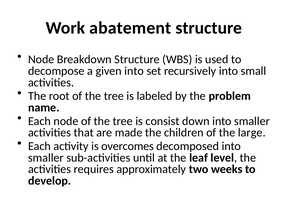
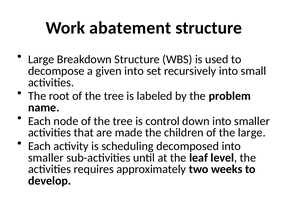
Node: Node -> Large (41, 59)
consist: consist -> control (163, 121)
overcomes: overcomes -> scheduling (128, 146)
